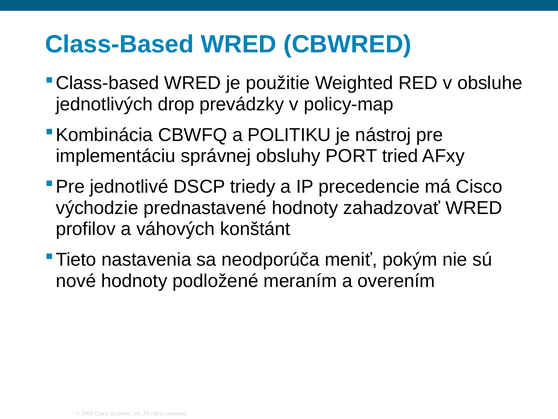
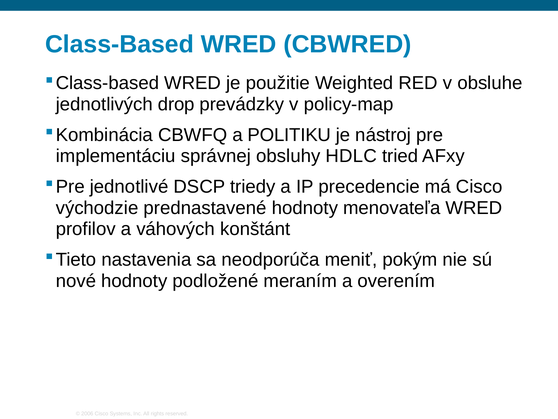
PORT: PORT -> HDLC (351, 156)
zahadzovať: zahadzovať -> menovateľa (392, 208)
